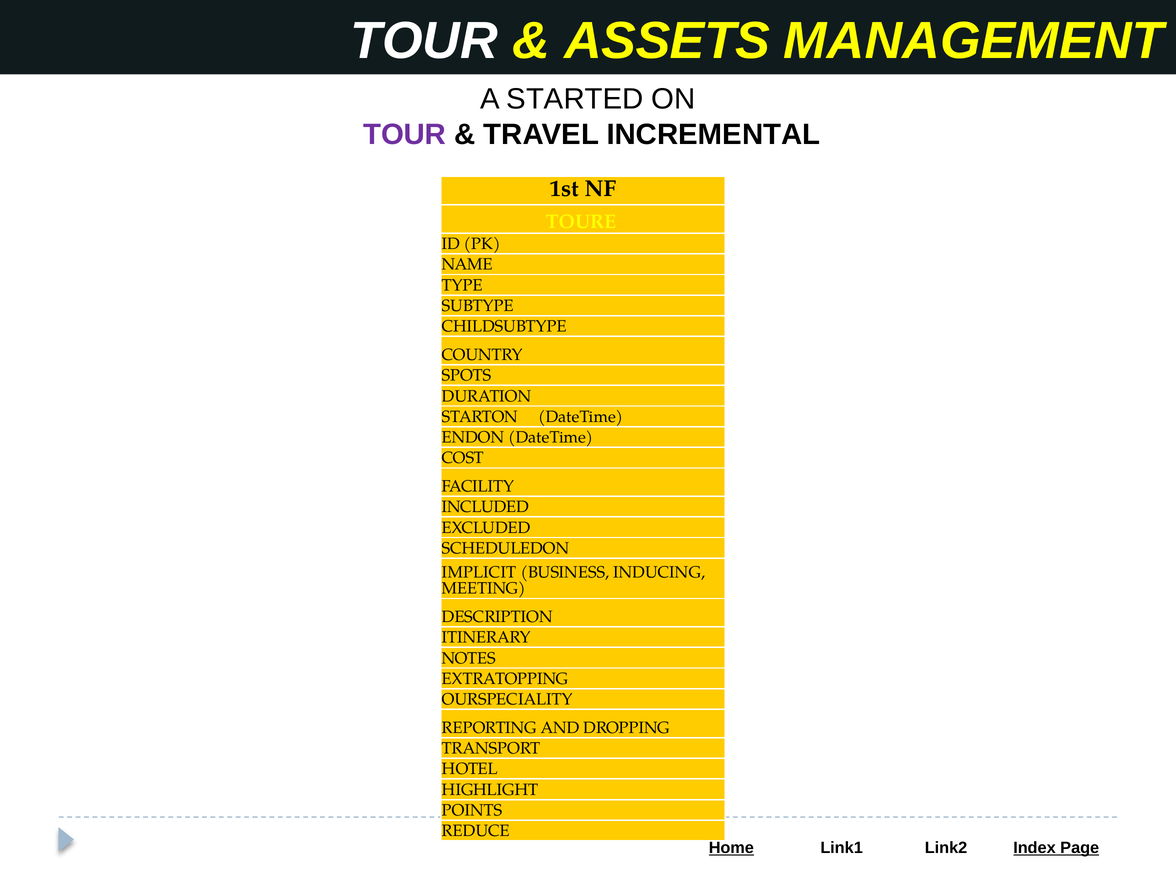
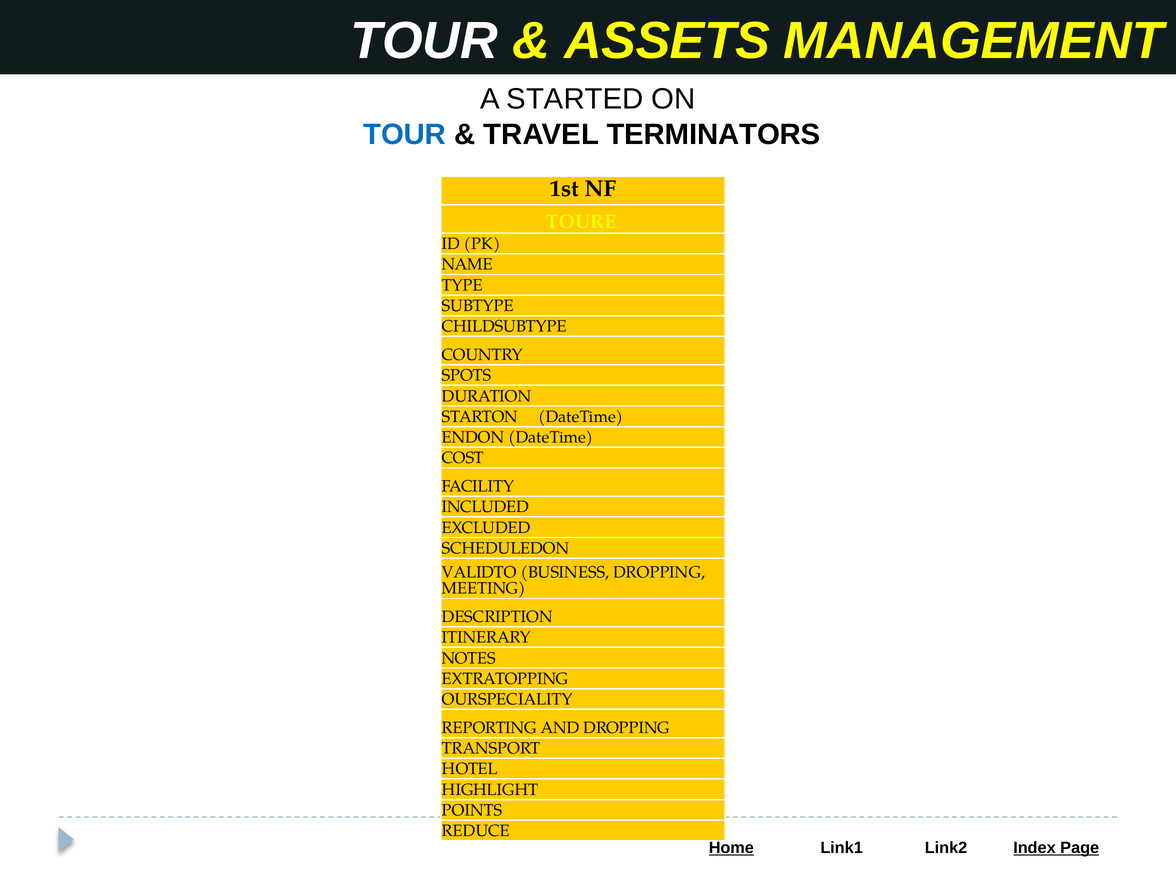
TOUR colour: purple -> blue (405, 134)
INCREMENTAL: INCREMENTAL -> TERMINATORS (714, 134)
IMPLICIT: IMPLICIT -> VALIDTO (479, 572)
BUSINESS INDUCING: INDUCING -> DROPPING (659, 572)
